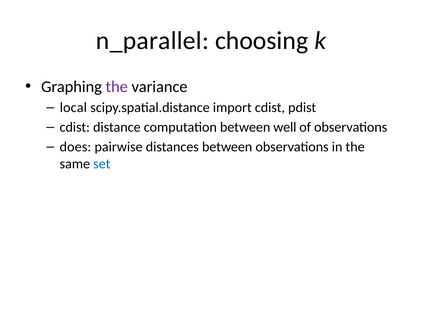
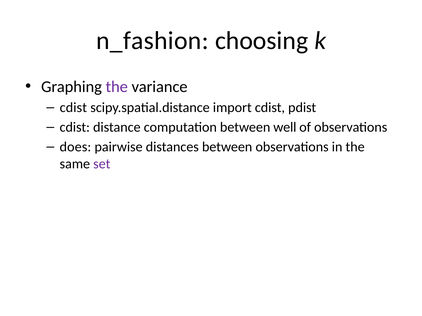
n_parallel: n_parallel -> n_fashion (152, 41)
local: local -> cdist (73, 108)
set colour: blue -> purple (102, 164)
